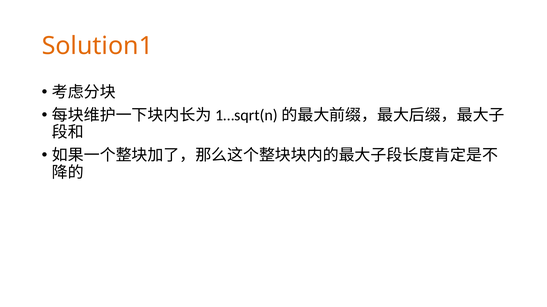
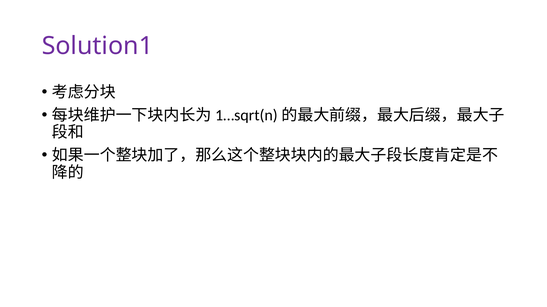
Solution1 colour: orange -> purple (97, 46)
